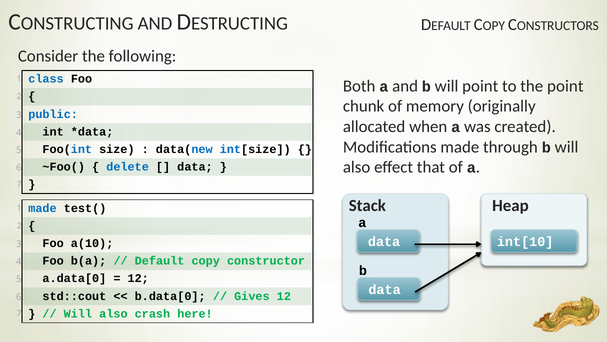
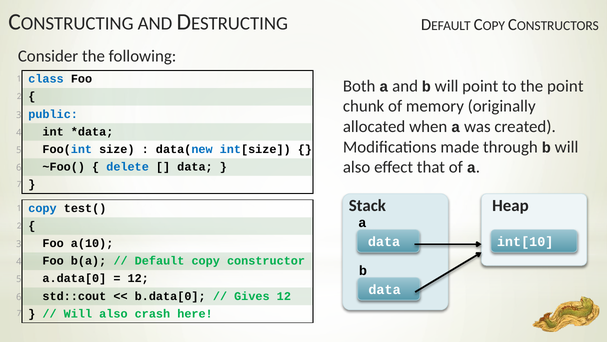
1 made: made -> copy (42, 208)
